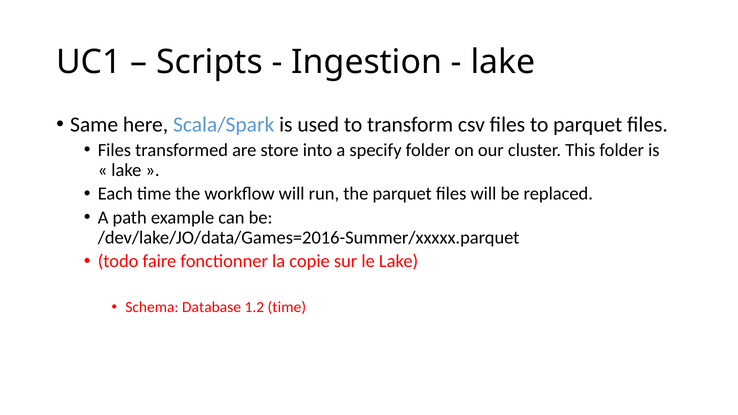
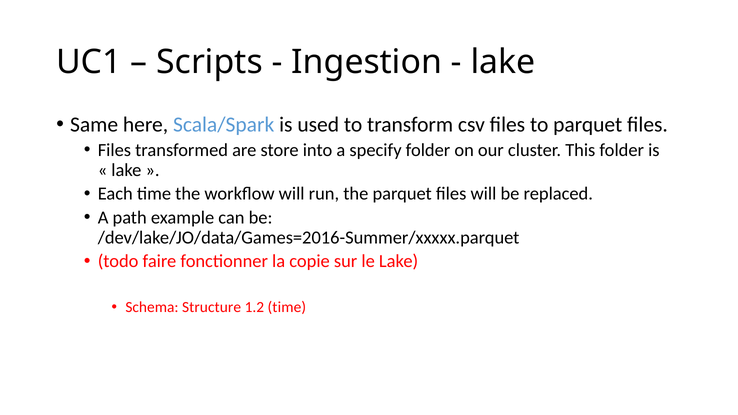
Database: Database -> Structure (212, 307)
